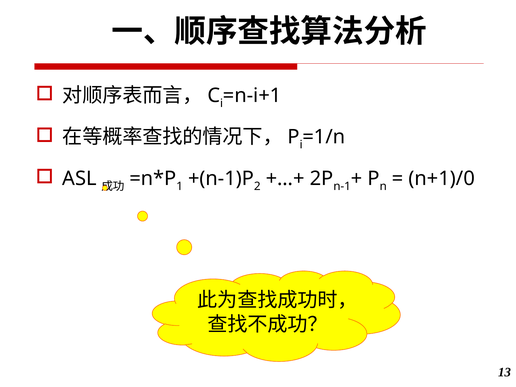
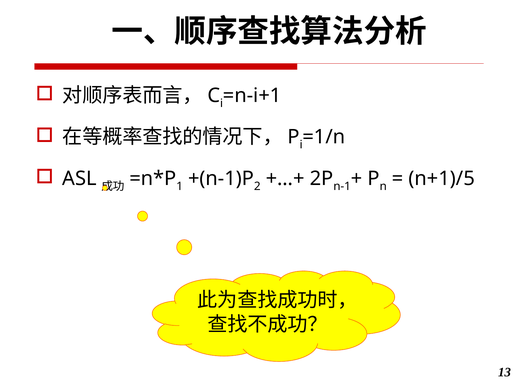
n+1)/0: n+1)/0 -> n+1)/5 (442, 178)
